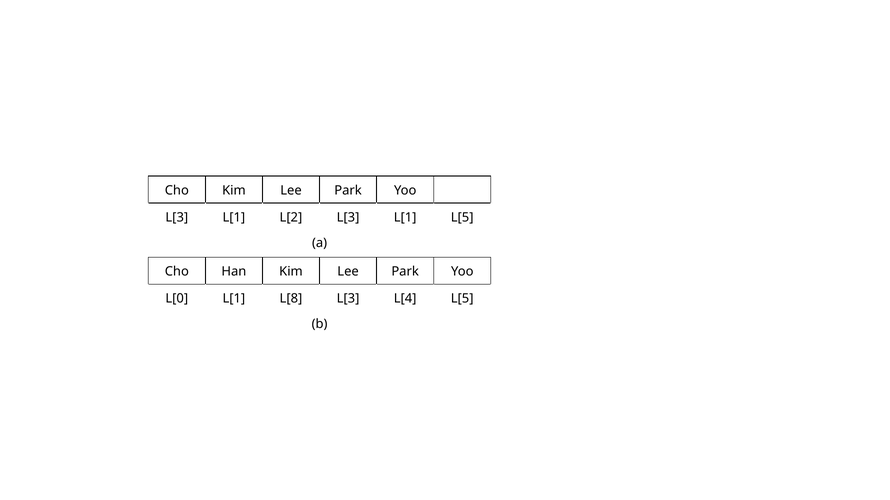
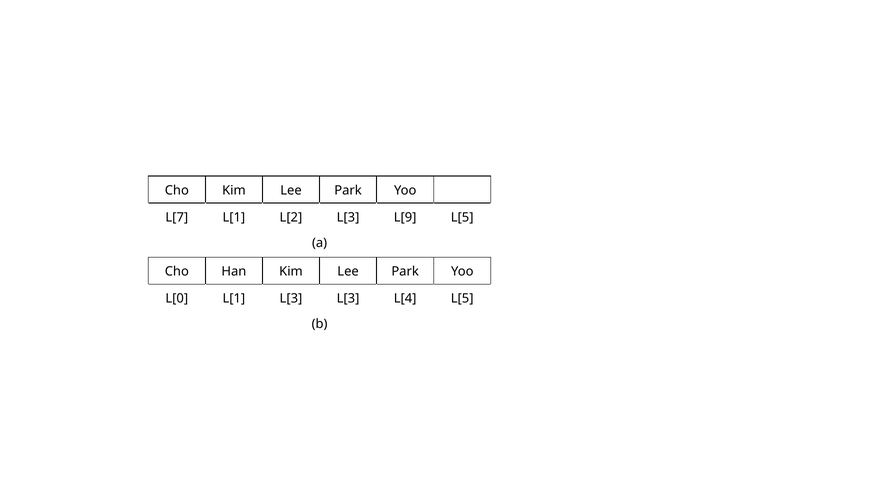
L[3: L[3 -> L[7 (177, 218)
L[2 L[3 L[1: L[1 -> L[9 (405, 218)
L[1 L[8: L[8 -> L[3 (291, 299)
